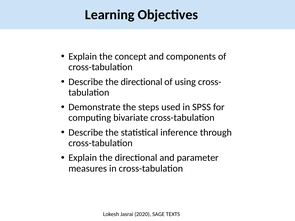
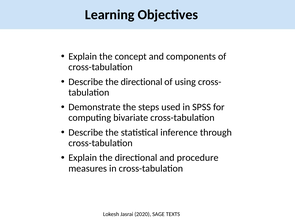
parameter: parameter -> procedure (198, 158)
